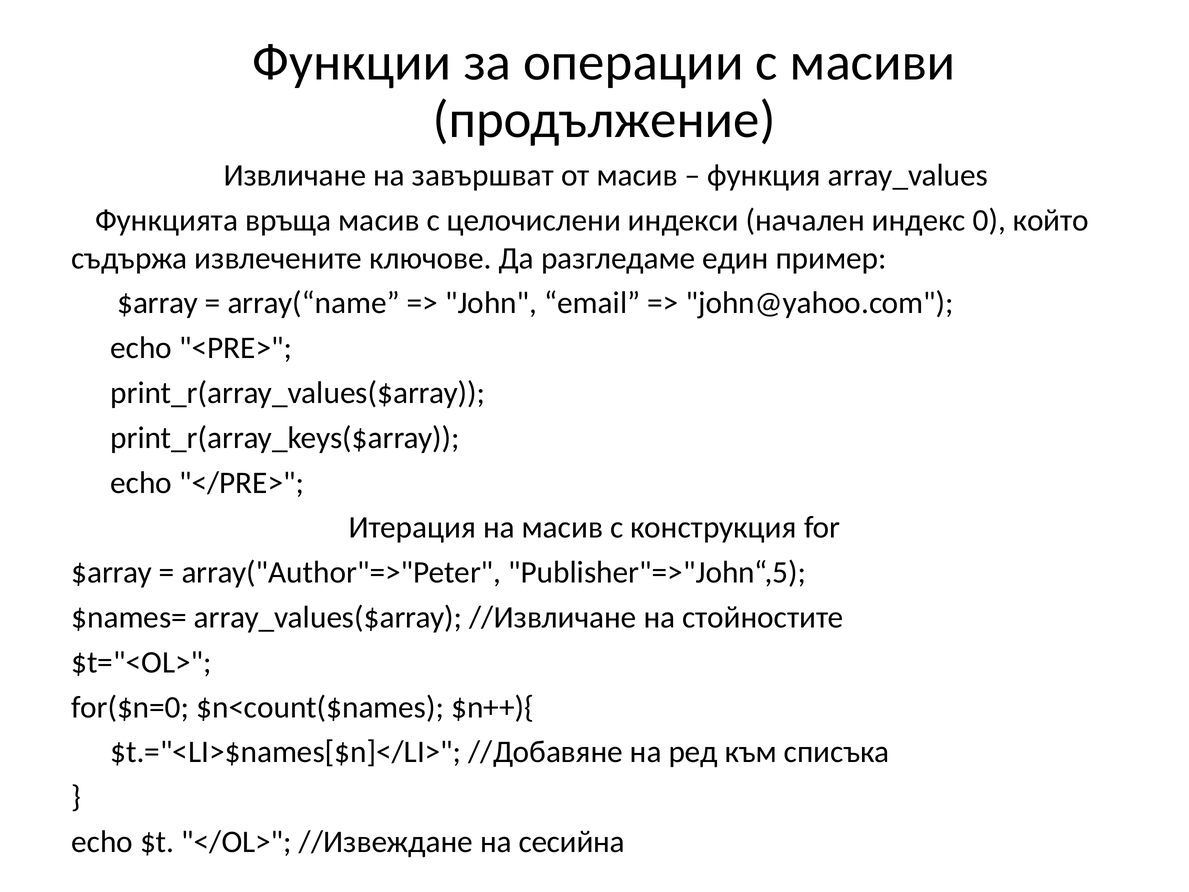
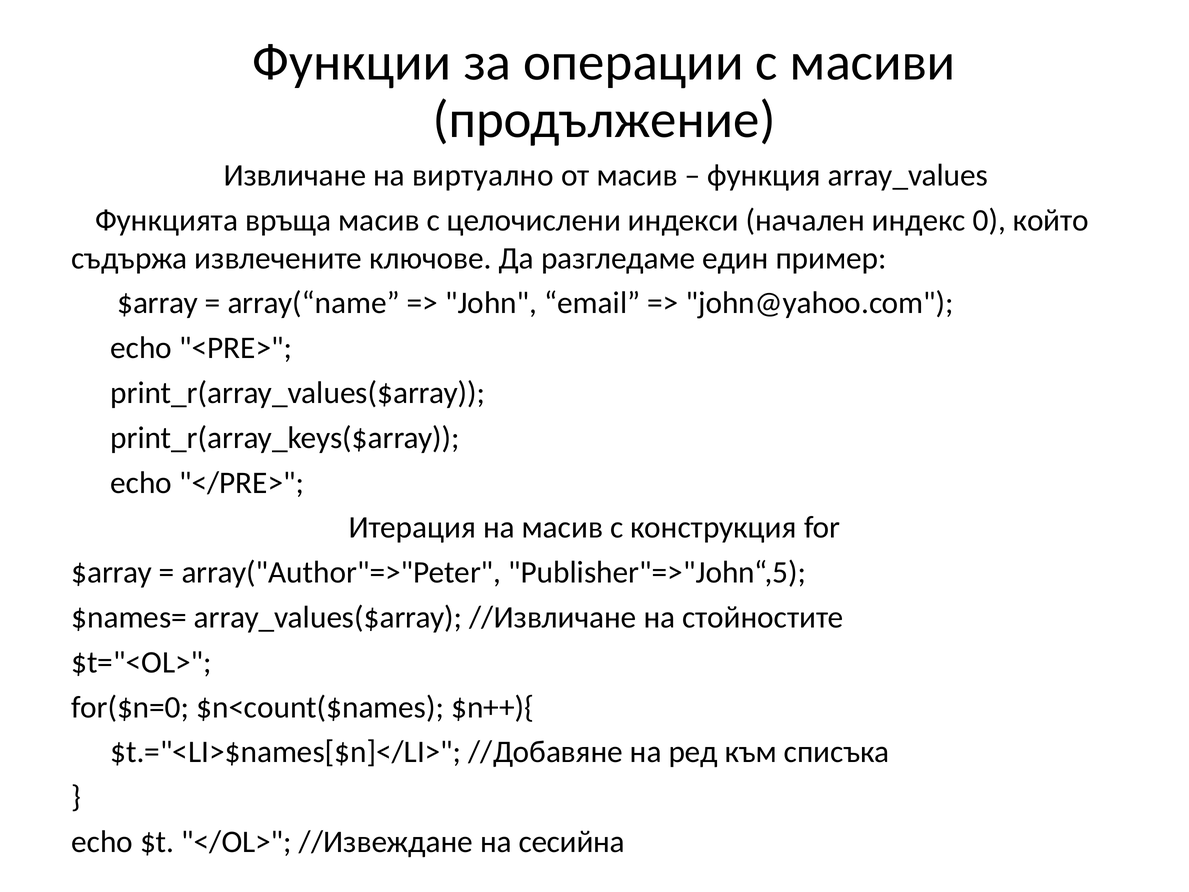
завършват: завършват -> виртуално (483, 176)
